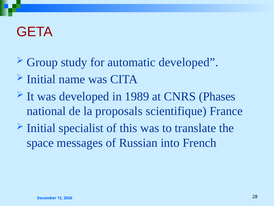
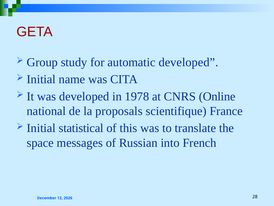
1989: 1989 -> 1978 (137, 96)
Phases: Phases -> Online (217, 96)
specialist: specialist -> statistical (81, 128)
